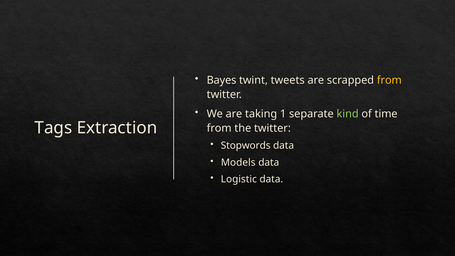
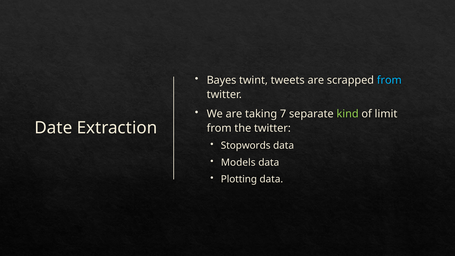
from colour: yellow -> light blue (389, 80)
1: 1 -> 7 (283, 114)
time: time -> limit (386, 114)
Tags: Tags -> Date (53, 128)
Logistic: Logistic -> Plotting (239, 179)
